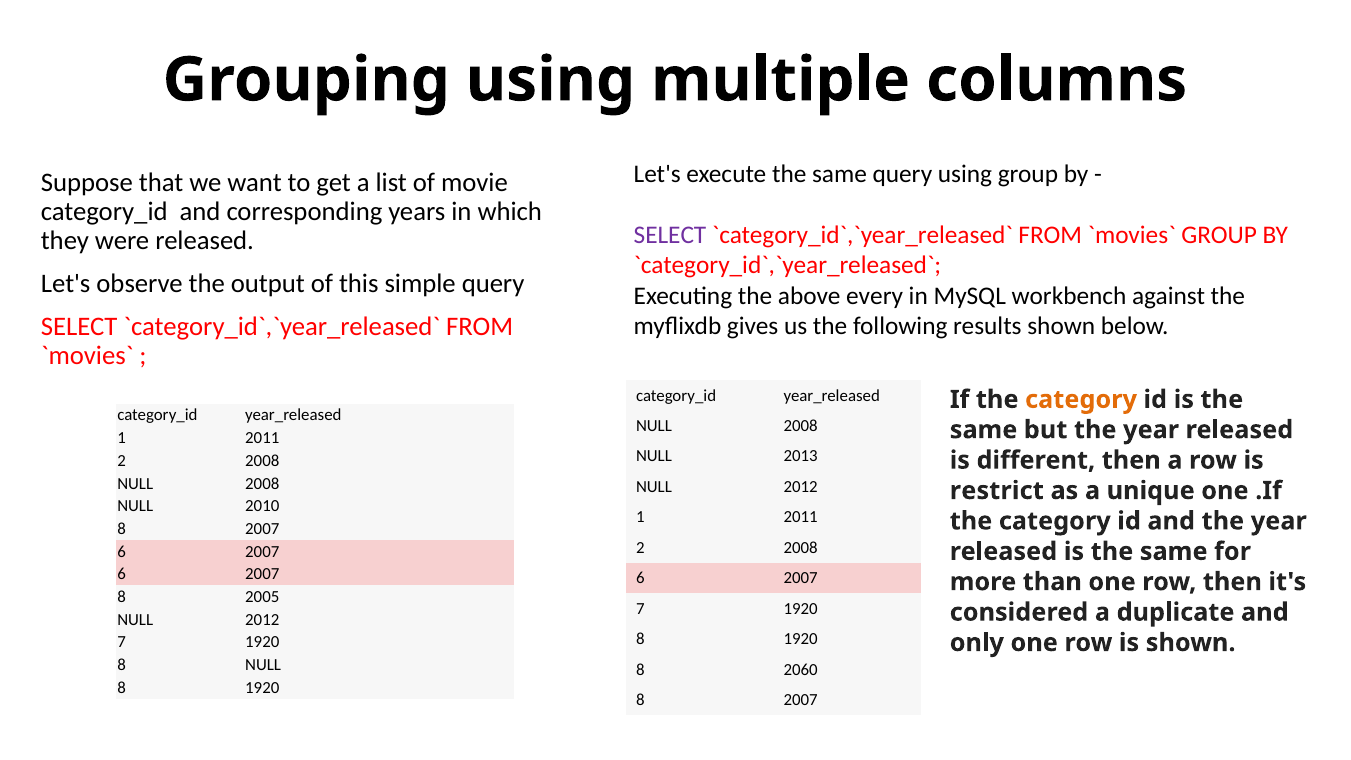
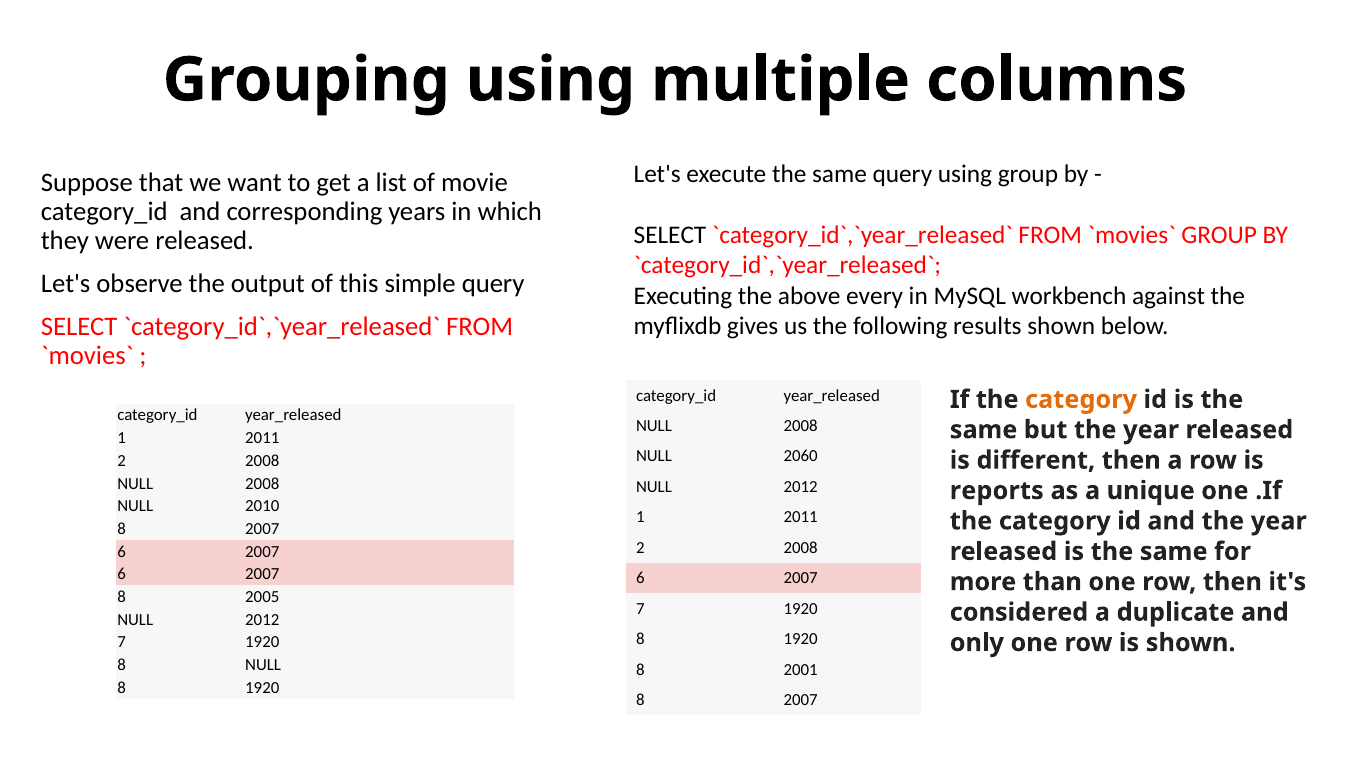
SELECT colour: purple -> black (670, 235)
2013: 2013 -> 2060 (801, 456)
restrict: restrict -> reports (997, 491)
2060: 2060 -> 2001 (801, 669)
